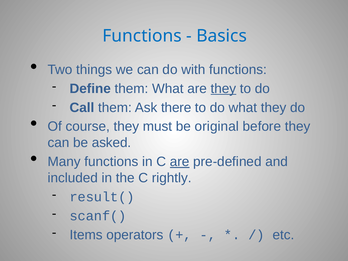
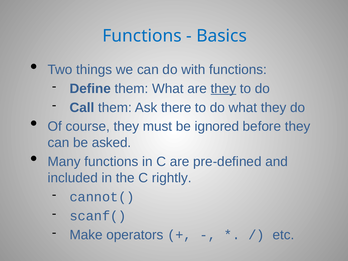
original: original -> ignored (217, 126)
are underline: present -> none (180, 162)
result(: result( -> cannot( (102, 197)
Items: Items -> Make (86, 235)
